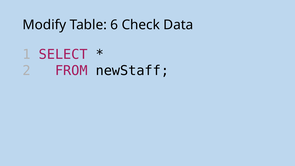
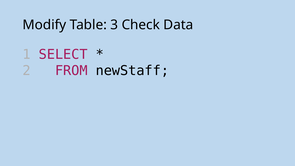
6: 6 -> 3 (114, 25)
